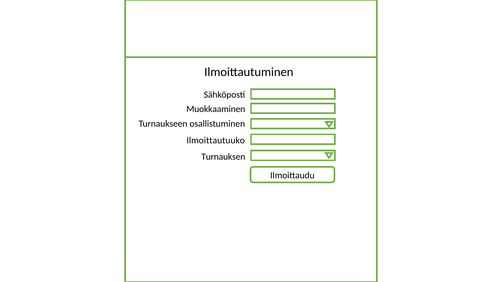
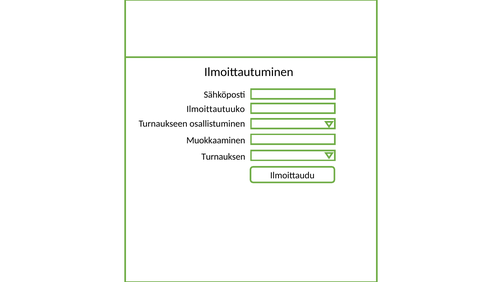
Muokkaaminen: Muokkaaminen -> Ilmoittautuuko (216, 109)
Ilmoittautuuko: Ilmoittautuuko -> Muokkaaminen (216, 141)
